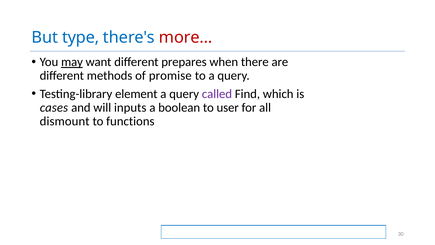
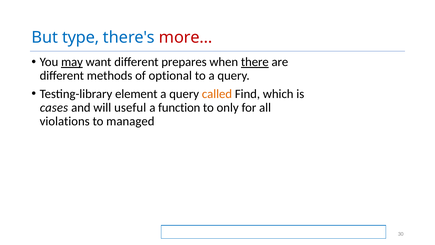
there underline: none -> present (255, 62)
promise: promise -> optional (170, 76)
called colour: purple -> orange (217, 94)
inputs: inputs -> useful (130, 108)
boolean: boolean -> function (179, 108)
user: user -> only (228, 108)
dismount: dismount -> violations (65, 121)
functions: functions -> managed (130, 121)
